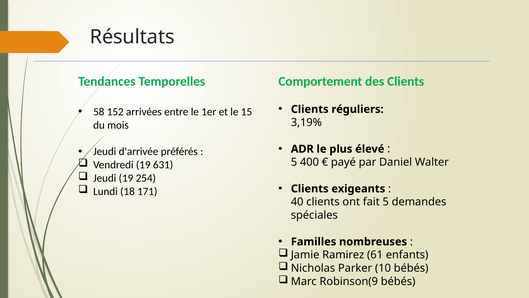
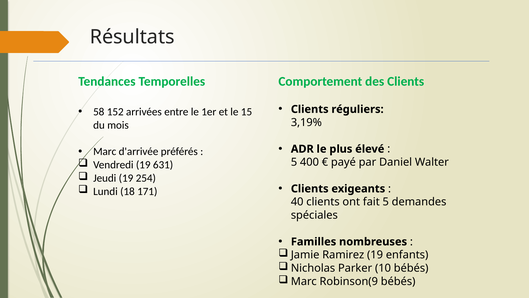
Jeudi: Jeudi -> Marc (105, 151)
Ramirez 61: 61 -> 19 (375, 255)
